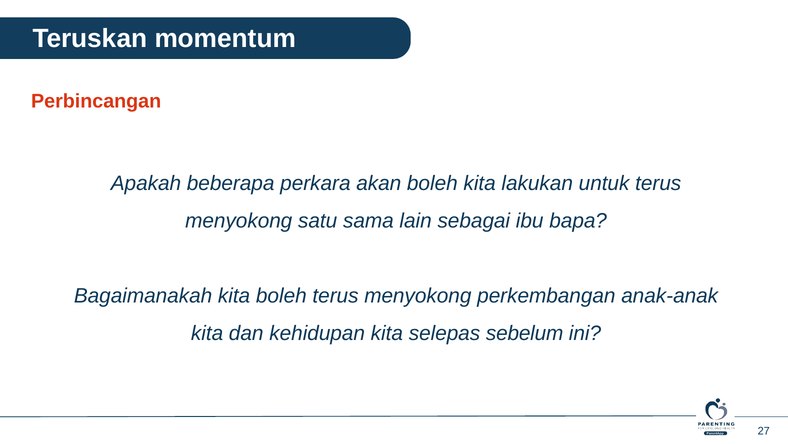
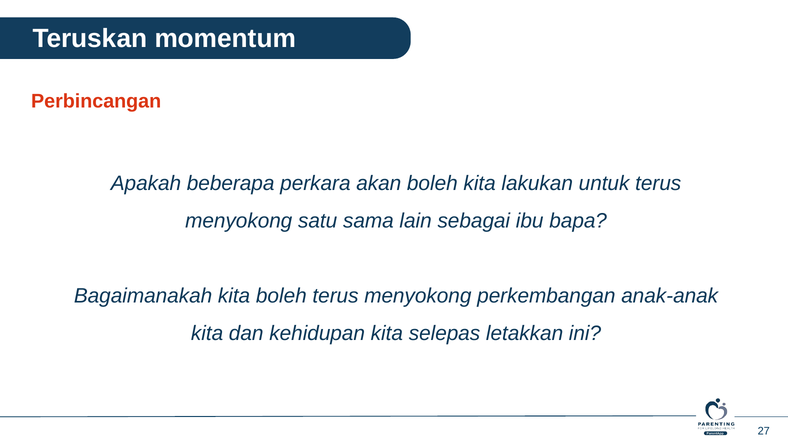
sebelum: sebelum -> letakkan (525, 333)
